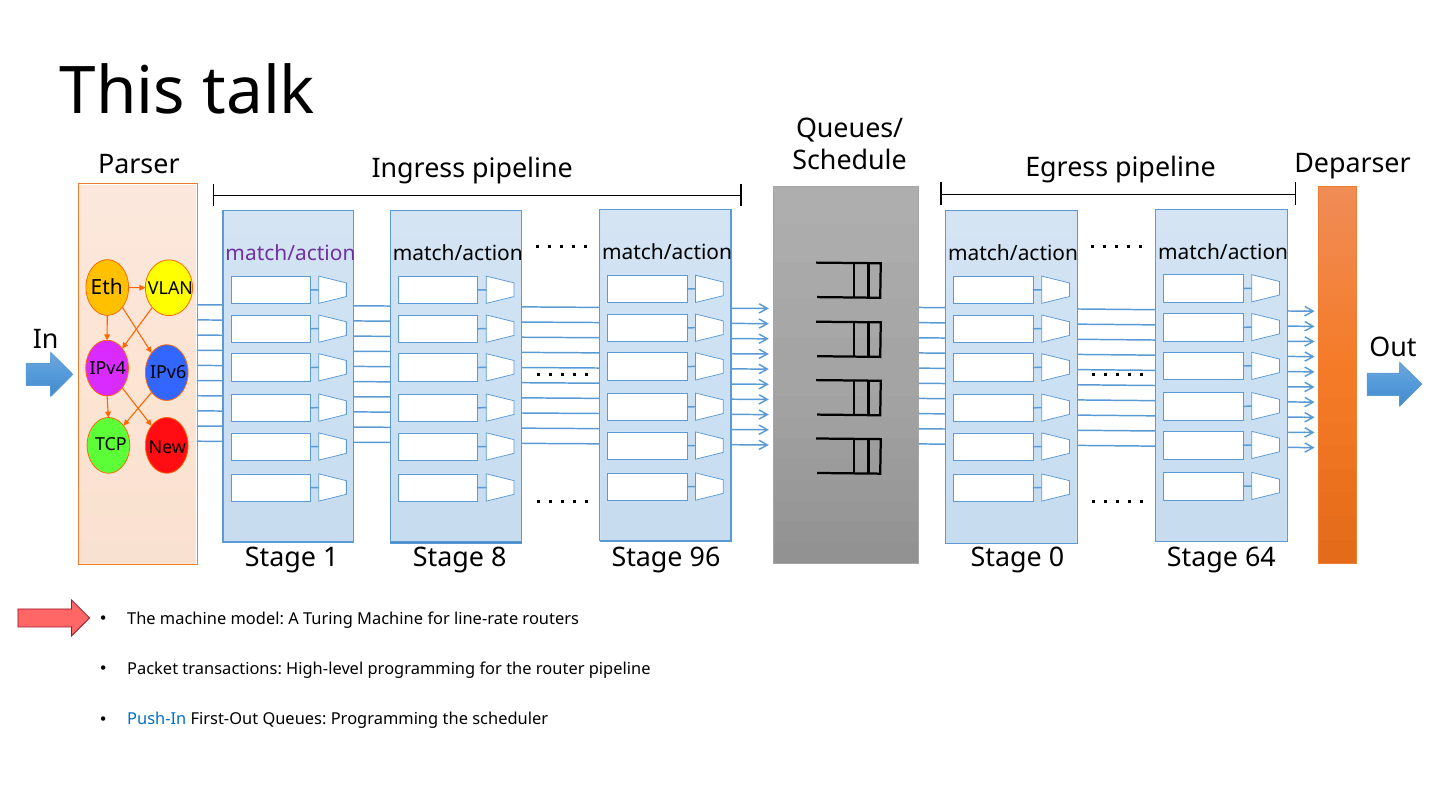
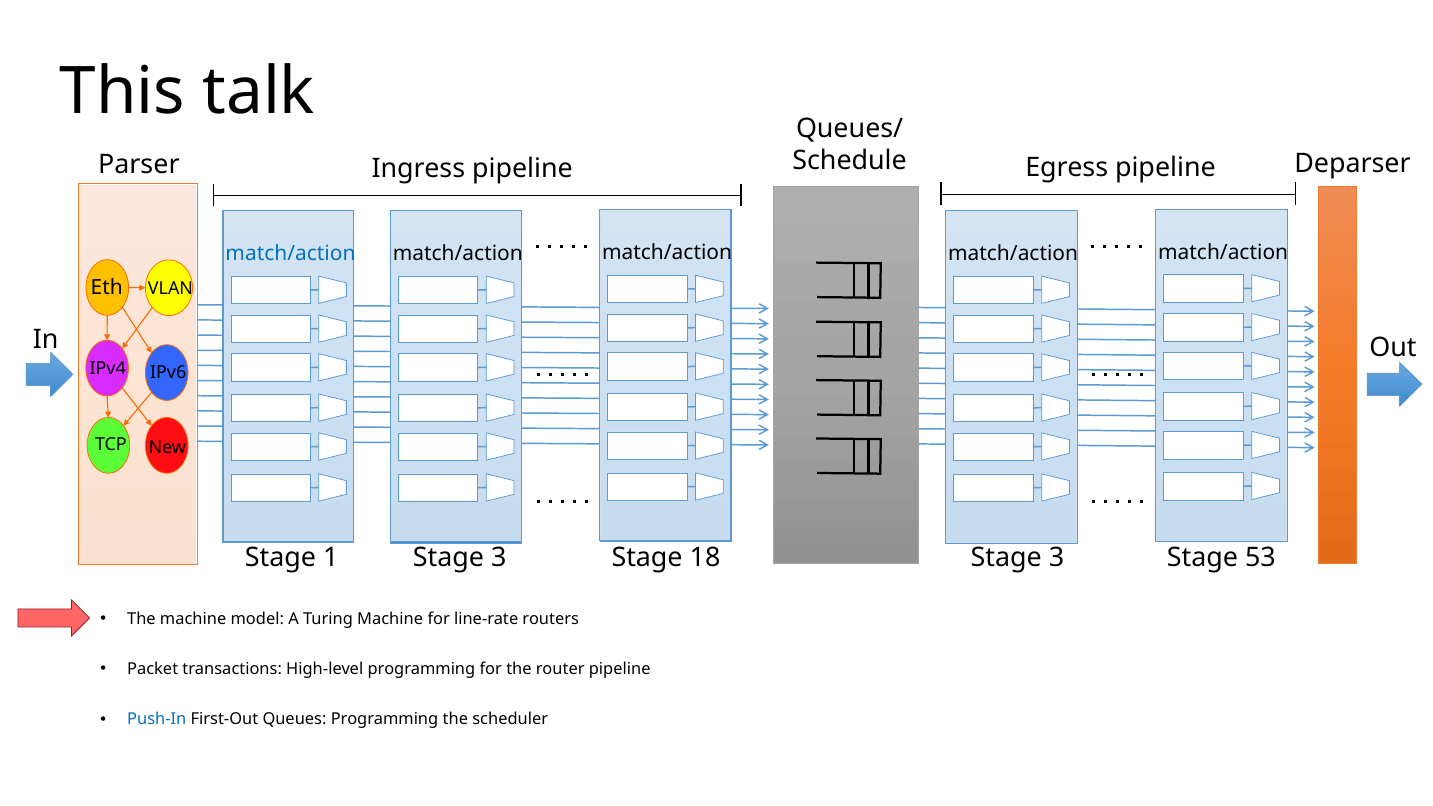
match/action colour: purple -> blue (290, 254)
8: 8 -> 3 (499, 557)
96: 96 -> 18 (705, 557)
0: 0 -> 3 (1056, 557)
64: 64 -> 53 (1260, 557)
